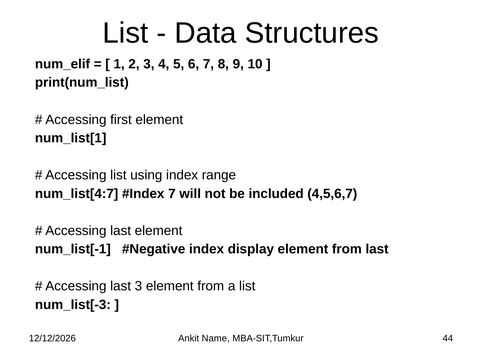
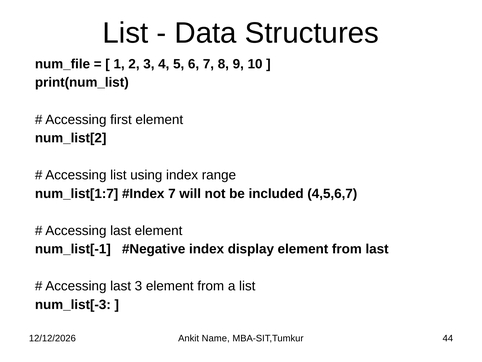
num_elif: num_elif -> num_file (62, 64)
num_list[1: num_list[1 -> num_list[2 (71, 138)
num_list[4:7: num_list[4:7 -> num_list[1:7 (77, 193)
